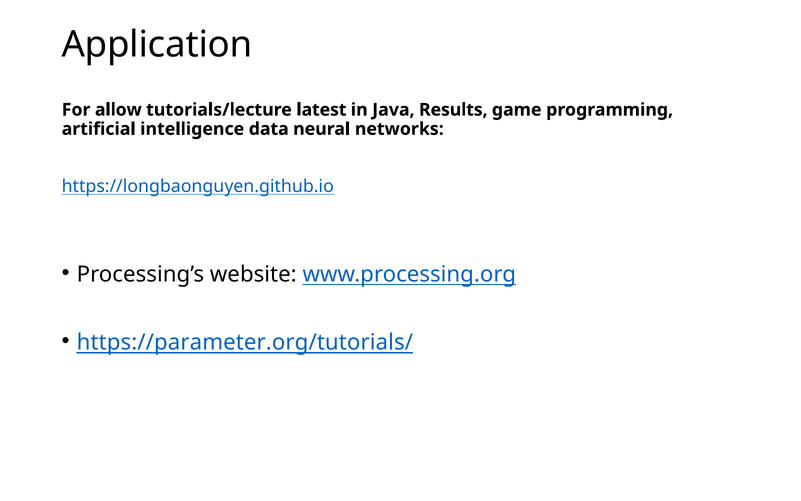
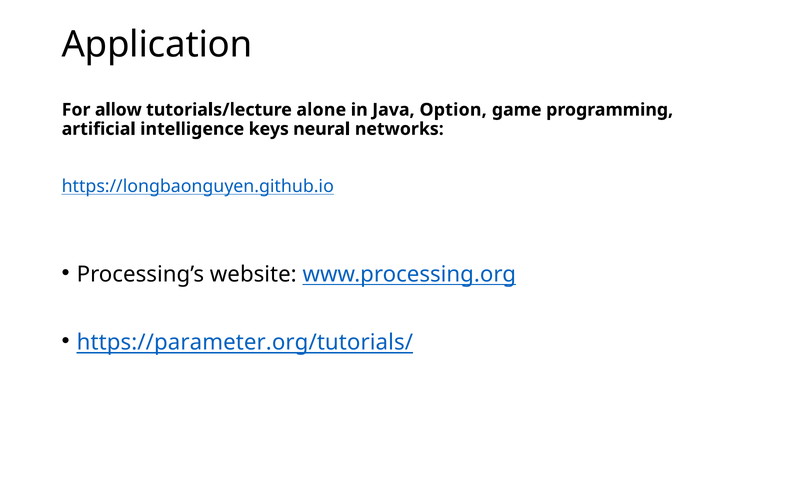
latest: latest -> alone (321, 110)
Results: Results -> Option (453, 110)
data: data -> keys (269, 129)
